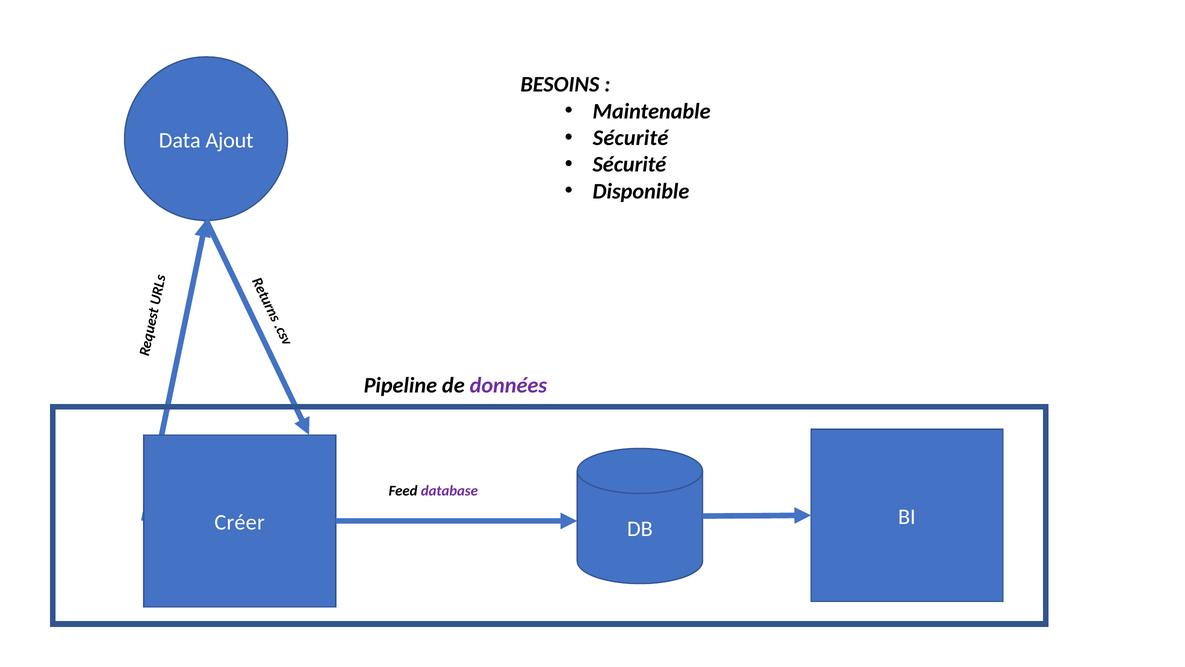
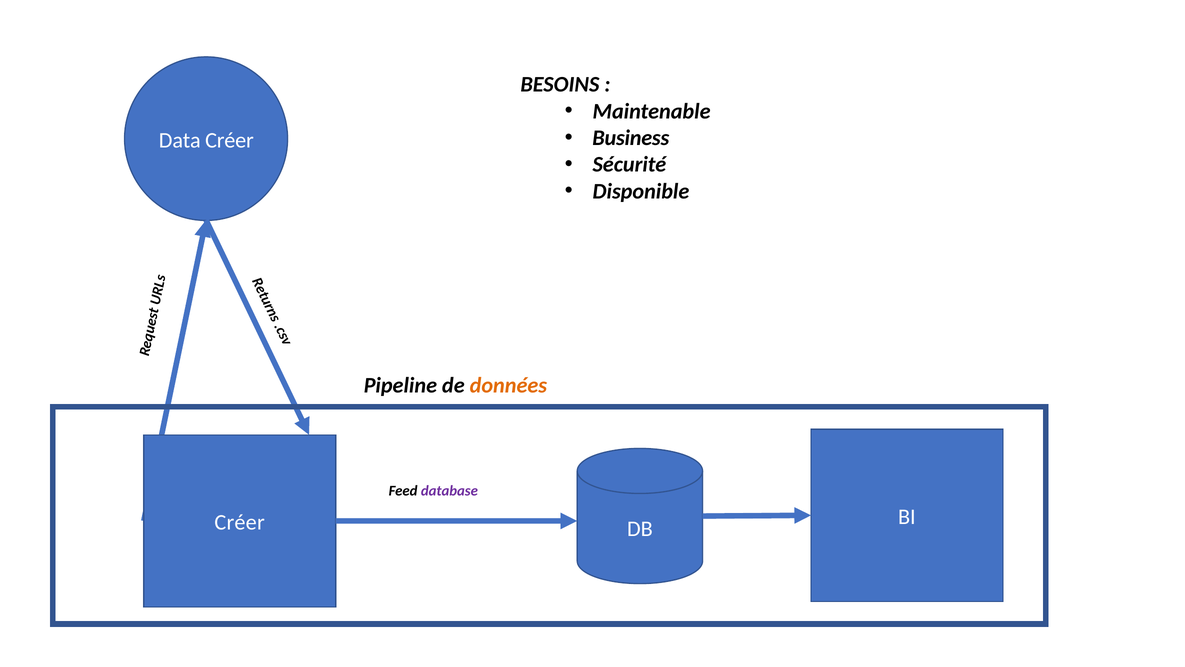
Sécurité: Sécurité -> Business (631, 138)
Data Ajout: Ajout -> Créer (229, 140)
données colour: purple -> orange (508, 385)
